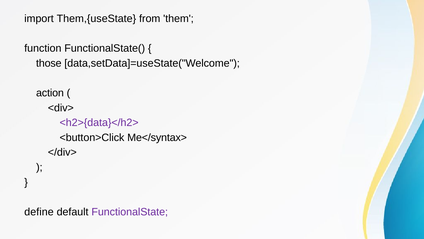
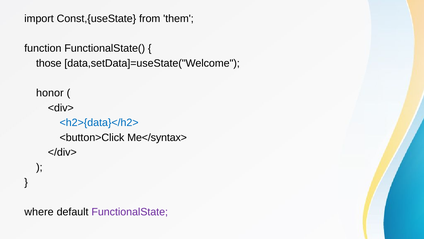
Them,{useState: Them,{useState -> Const,{useState (96, 19)
action: action -> honor (50, 93)
<h2>{data}</h2> colour: purple -> blue (99, 122)
define: define -> where (39, 211)
